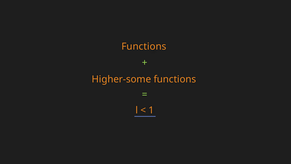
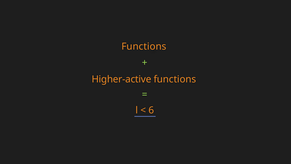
Higher-some: Higher-some -> Higher-active (121, 79)
1: 1 -> 6 (151, 110)
